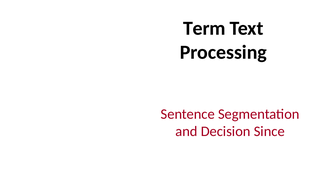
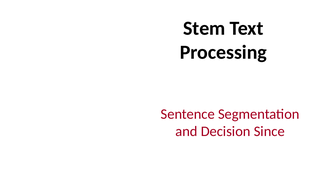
Term: Term -> Stem (204, 28)
